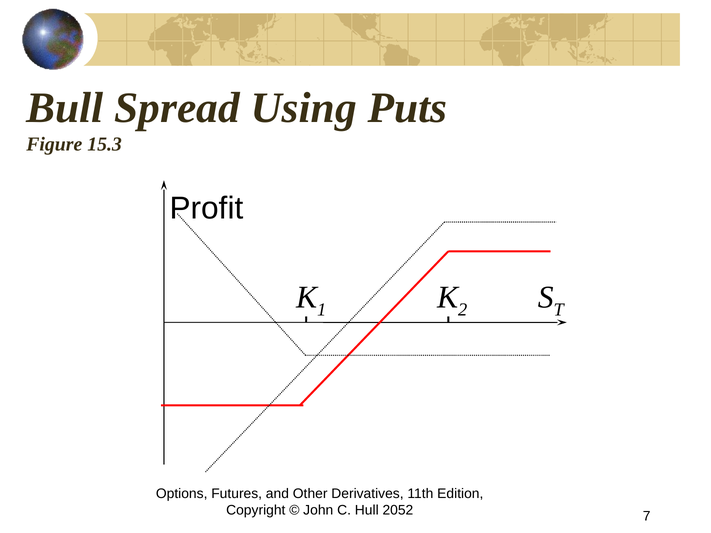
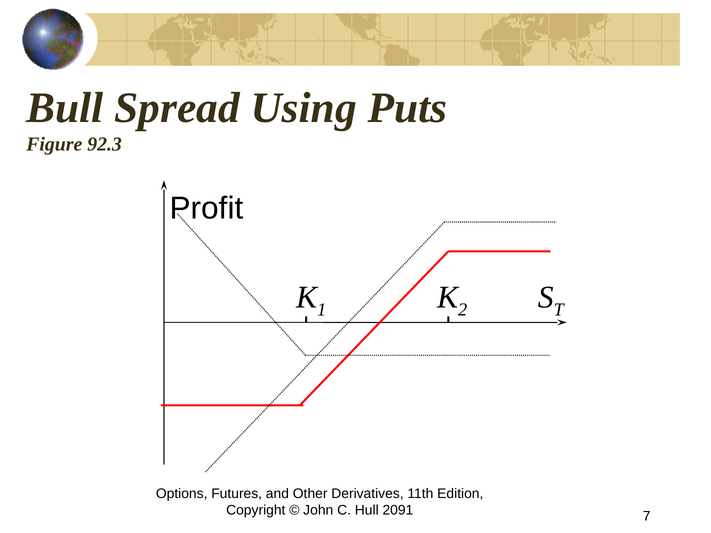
15.3: 15.3 -> 92.3 (105, 144)
2052: 2052 -> 2091 (398, 510)
